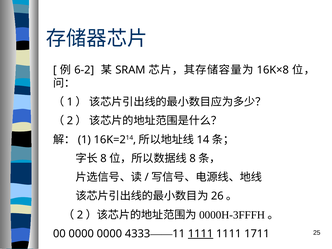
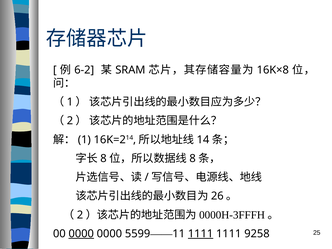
0000 underline: none -> present (81, 234)
4333: 4333 -> 5599 (138, 234)
1711: 1711 -> 9258 (257, 234)
